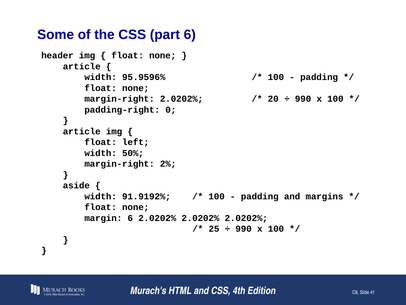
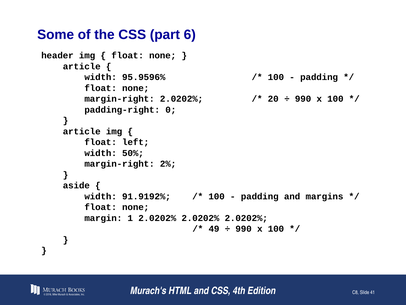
margin 6: 6 -> 1 (130, 218)
25: 25 -> 49 (214, 229)
